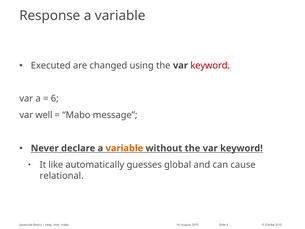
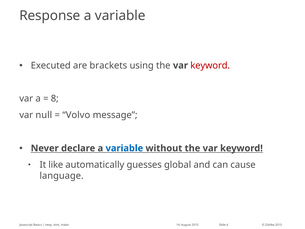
changed: changed -> brackets (108, 65)
6: 6 -> 8 (55, 98)
well: well -> null (44, 115)
Mabo: Mabo -> Volvo (76, 115)
variable colour: orange -> blue (124, 148)
relational: relational -> language (62, 176)
